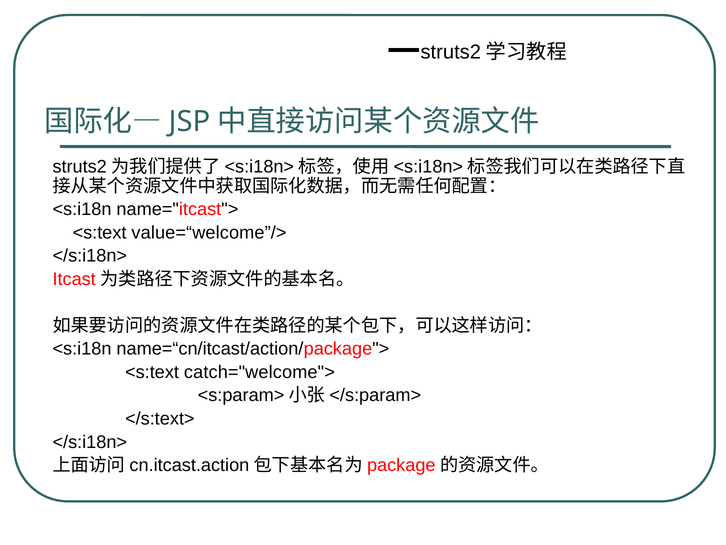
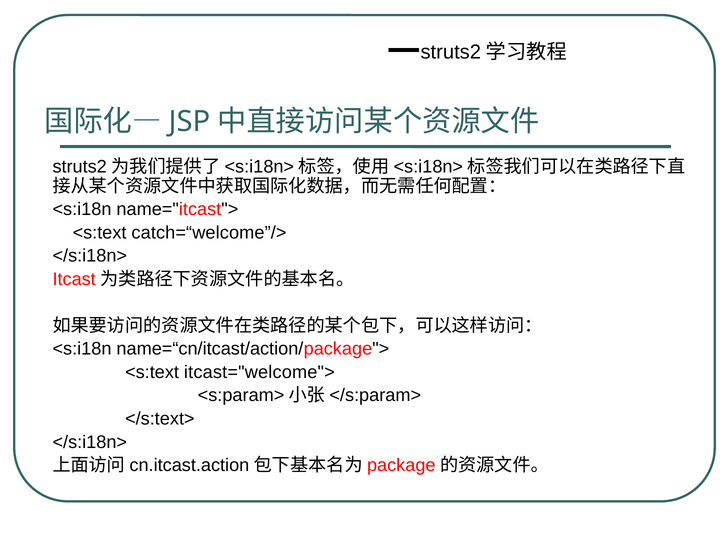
value=“welcome”/>: value=“welcome”/> -> catch=“welcome”/> (209, 233)
catch="welcome">: catch="welcome"> -> itcast="welcome"> (259, 372)
